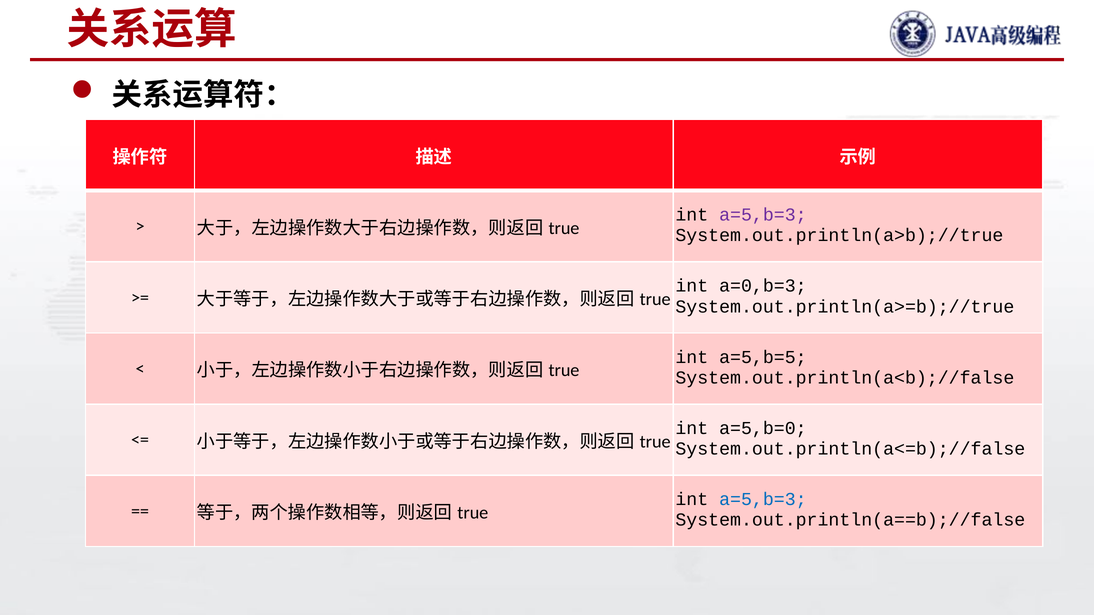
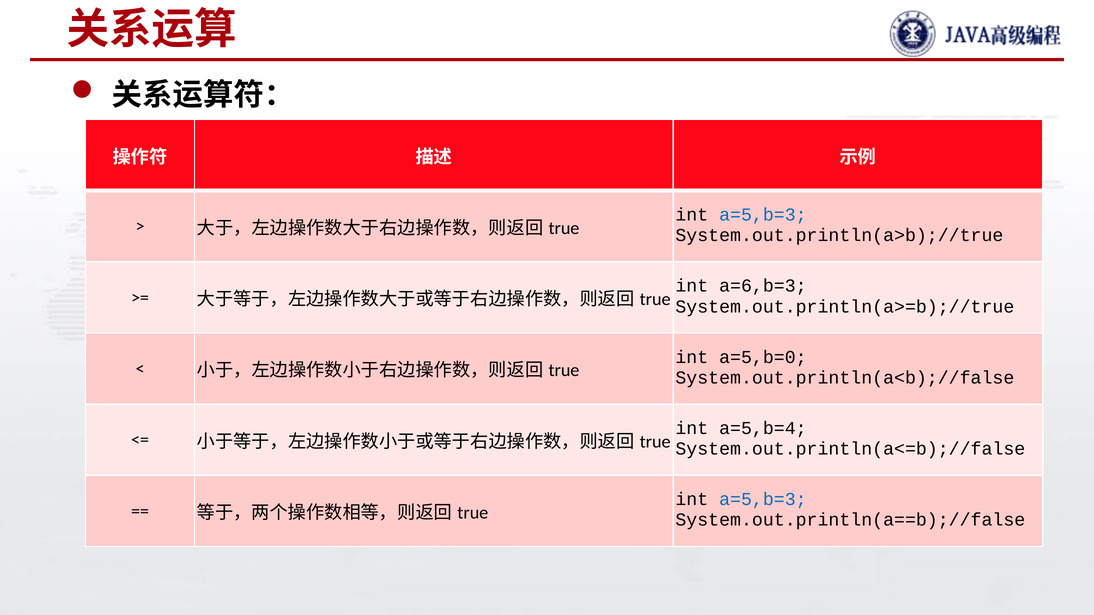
a=5,b=3 colour: purple -> blue (763, 215)
a=0,b=3: a=0,b=3 -> a=6,b=3 (763, 286)
a=5,b=5: a=5,b=5 -> a=5,b=0 (763, 357)
a=5,b=0: a=5,b=0 -> a=5,b=4 (763, 429)
